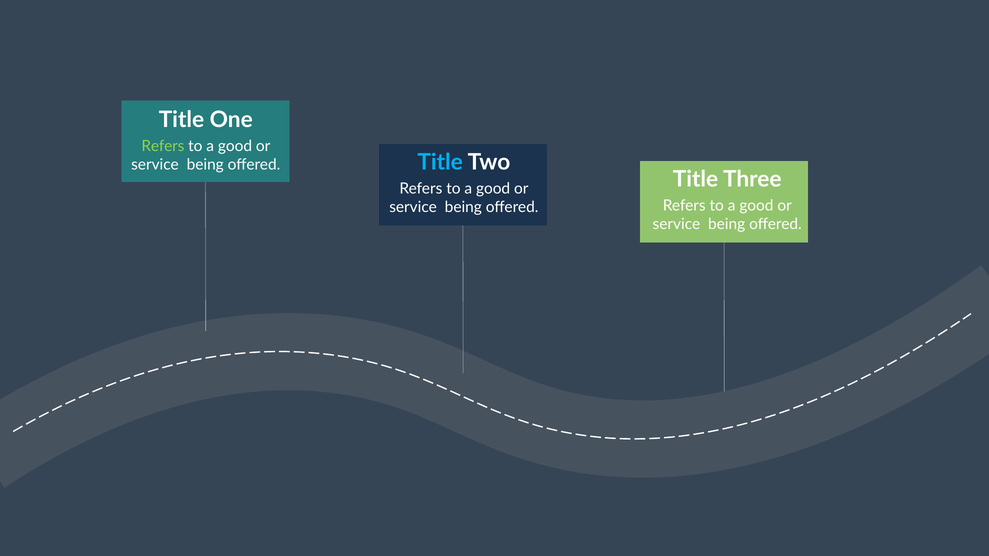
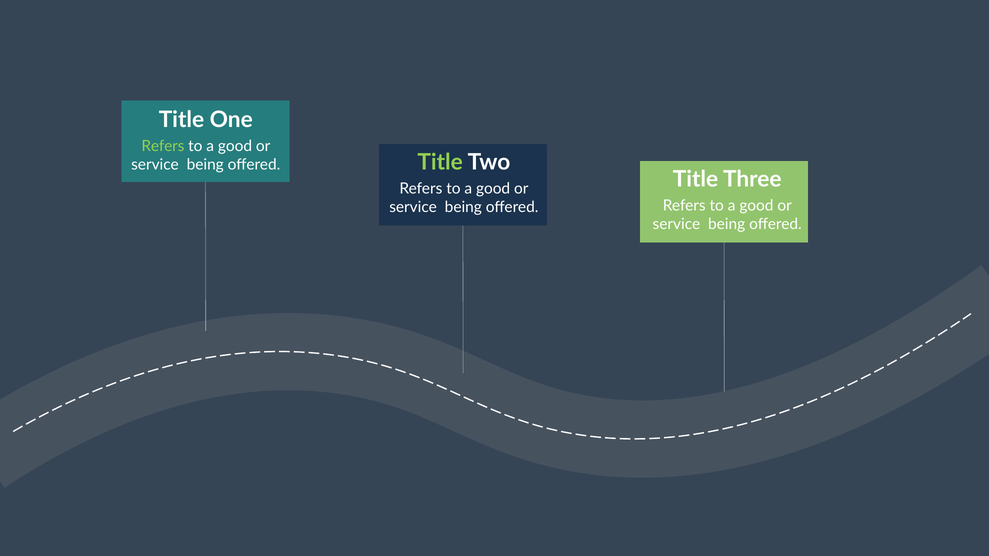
Title colour: light blue -> light green (440, 162)
